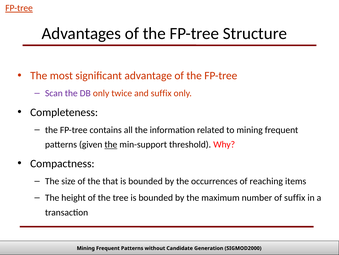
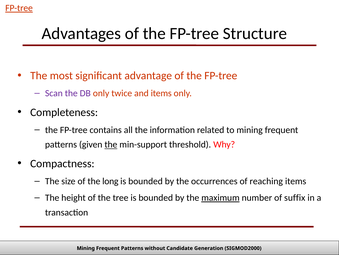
and suffix: suffix -> items (161, 93)
that: that -> long (110, 181)
maximum underline: none -> present (220, 197)
